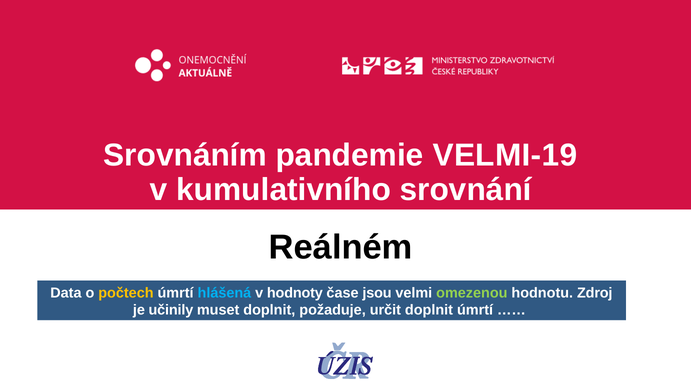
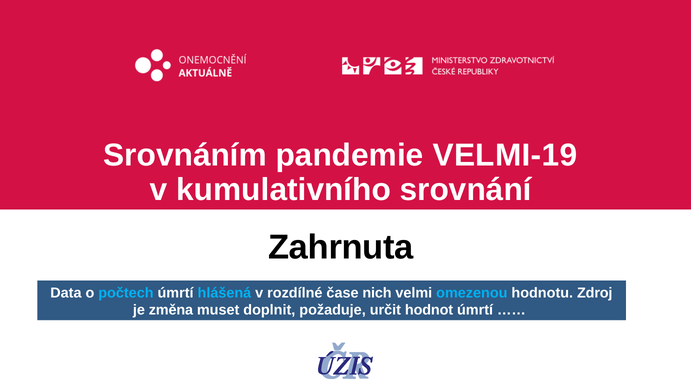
Reálném: Reálném -> Zahrnuta (341, 247)
počtech colour: yellow -> light blue (126, 293)
hodnoty: hodnoty -> rozdílné (295, 293)
jsou: jsou -> nich (377, 293)
omezenou colour: light green -> light blue (472, 293)
učinily: učinily -> změna (171, 310)
určit doplnit: doplnit -> hodnot (429, 310)
